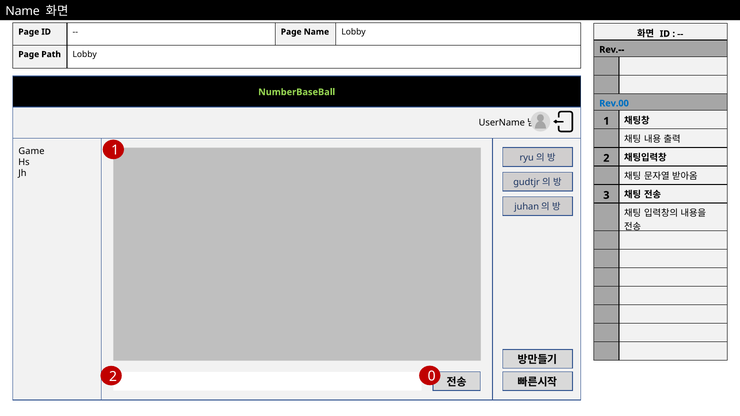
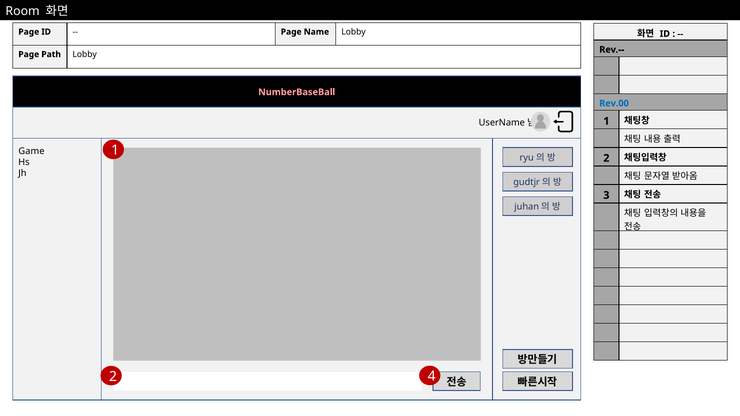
Name: Name -> Room (23, 11)
NumberBaseBall colour: light green -> pink (297, 92)
0: 0 -> 4 (432, 377)
